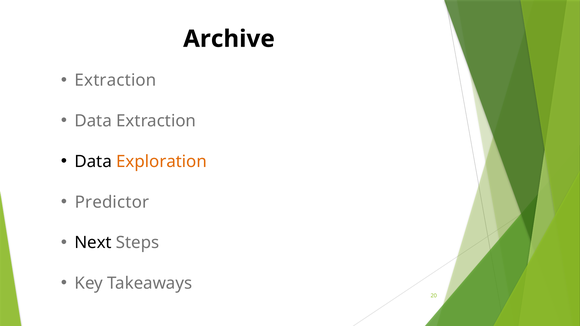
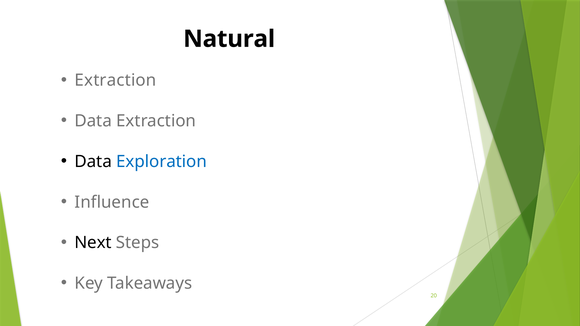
Archive: Archive -> Natural (229, 39)
Exploration colour: orange -> blue (162, 162)
Predictor: Predictor -> Influence (112, 202)
